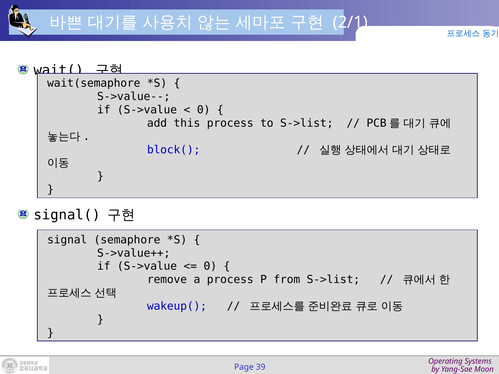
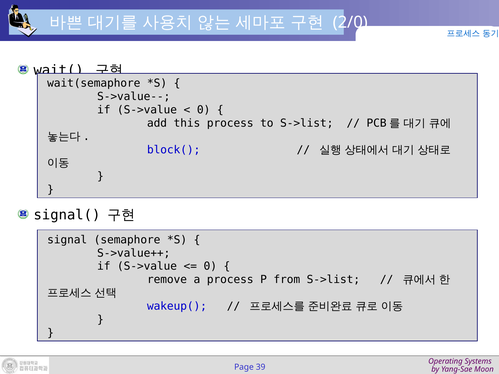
2/1: 2/1 -> 2/0 (350, 23)
